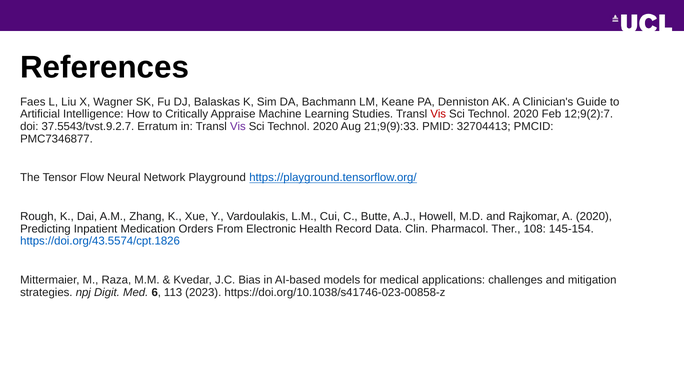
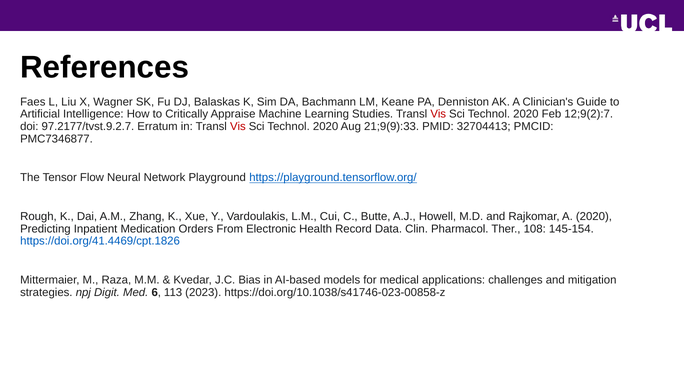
37.5543/tvst.9.2.7: 37.5543/tvst.9.2.7 -> 97.2177/tvst.9.2.7 (88, 126)
Vis colour: purple -> red (238, 126)
https://doi.org/43.5574/cpt.1826: https://doi.org/43.5574/cpt.1826 -> https://doi.org/41.4469/cpt.1826 (100, 241)
